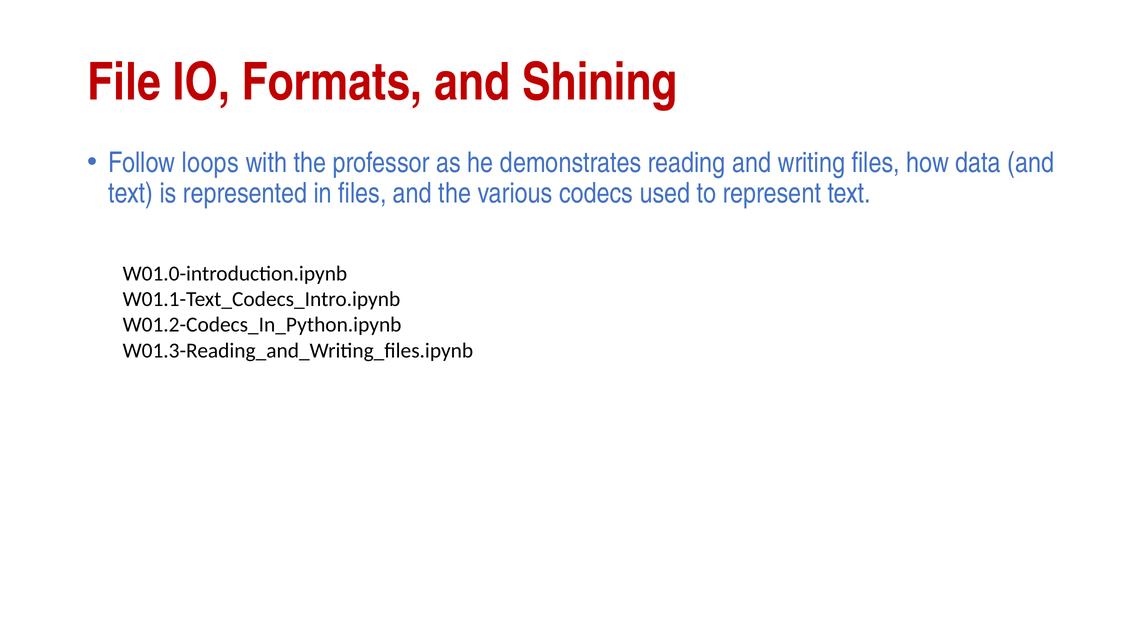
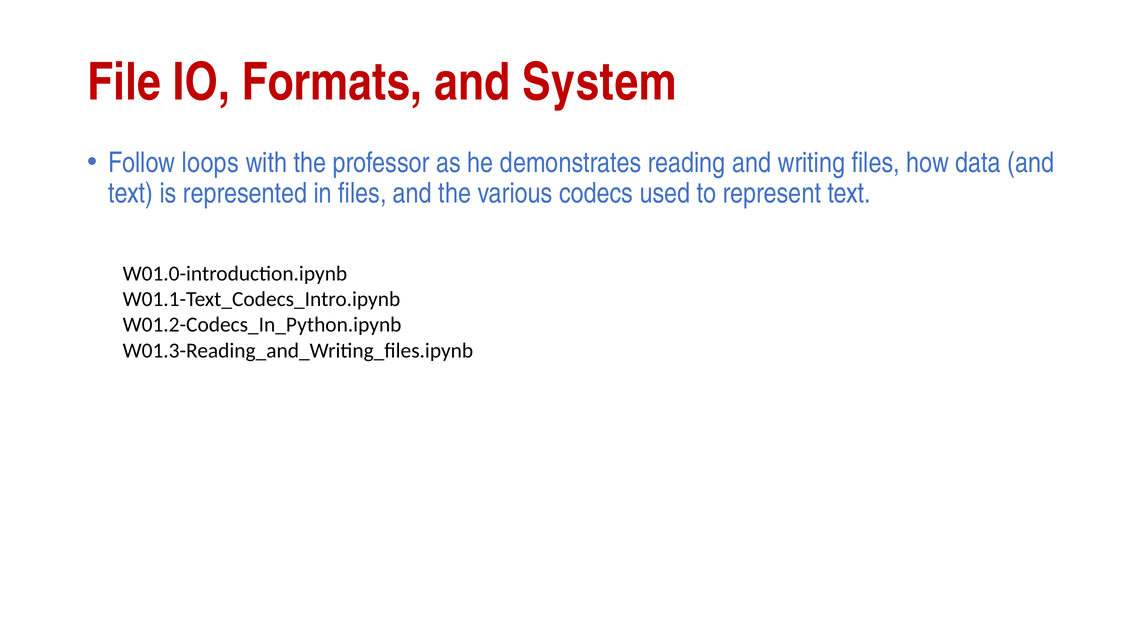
Shining: Shining -> System (600, 83)
